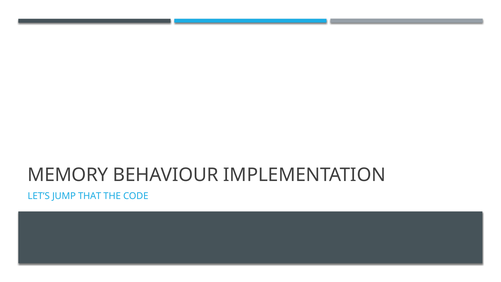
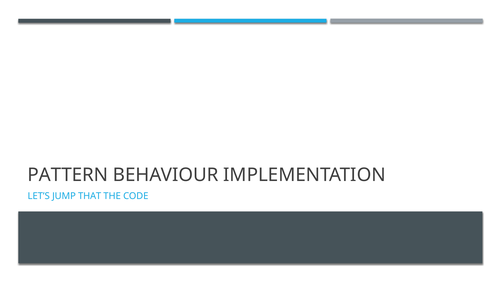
MEMORY: MEMORY -> PATTERN (68, 175)
